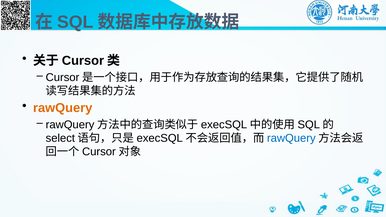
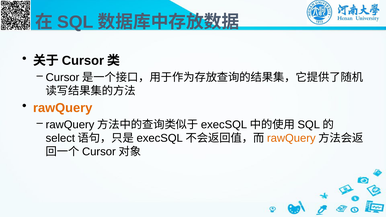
rawQuery colour: blue -> orange (291, 138)
